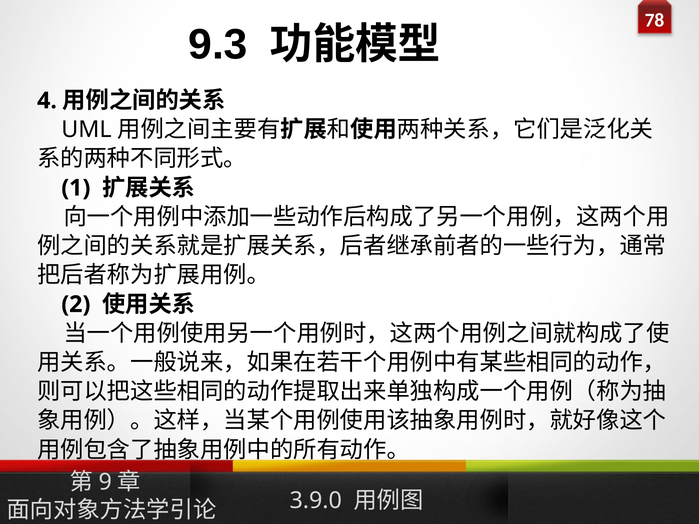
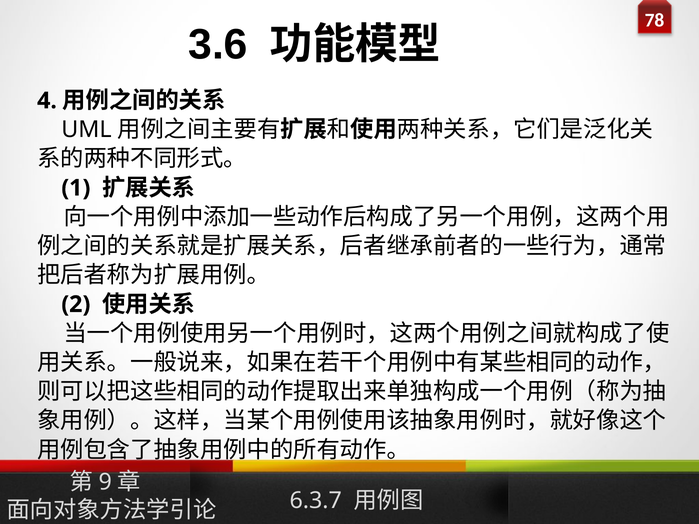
9.3: 9.3 -> 3.6 (218, 45)
3.9.0: 3.9.0 -> 6.3.7 (316, 501)
